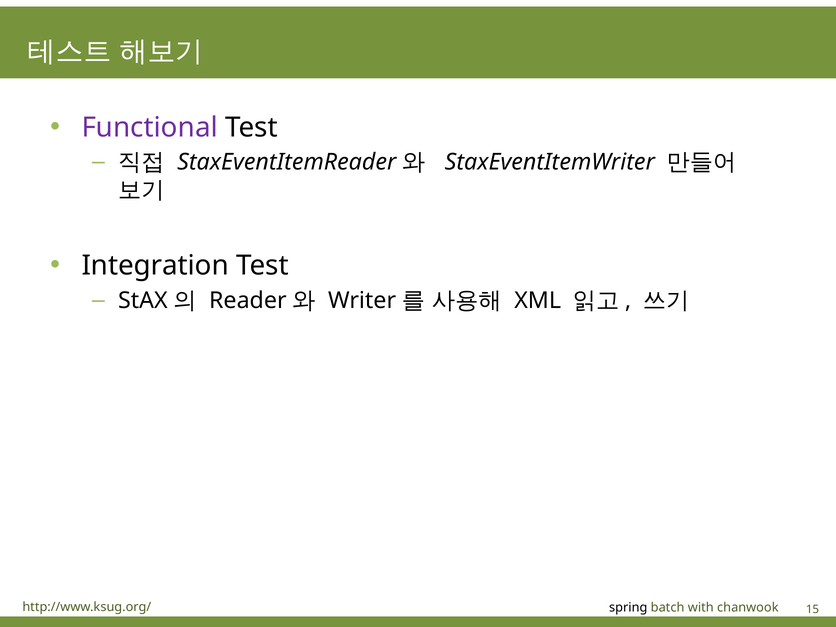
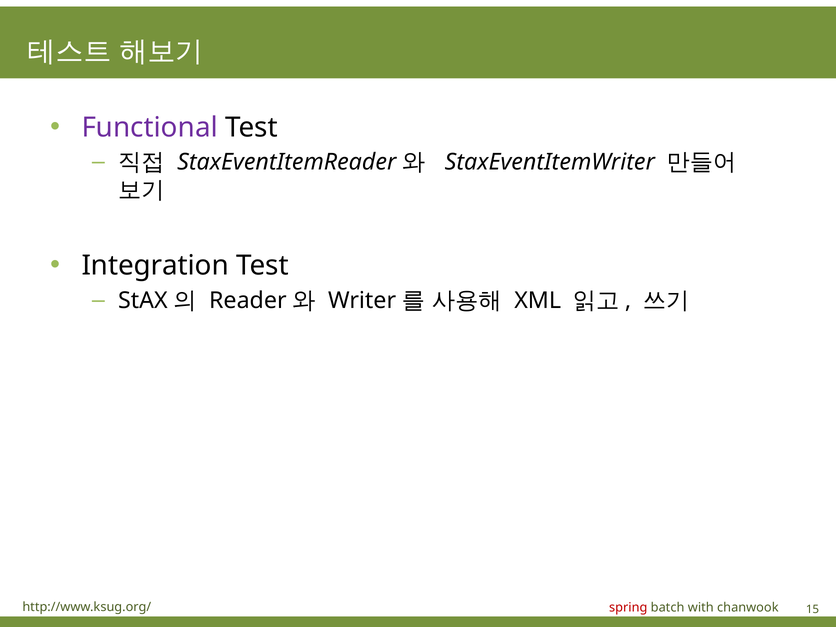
spring colour: black -> red (628, 608)
